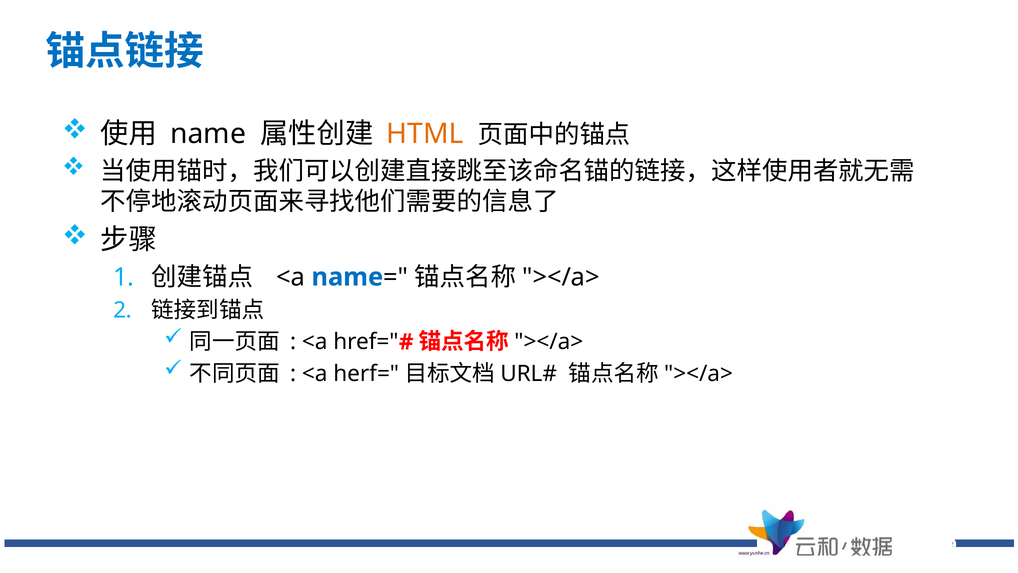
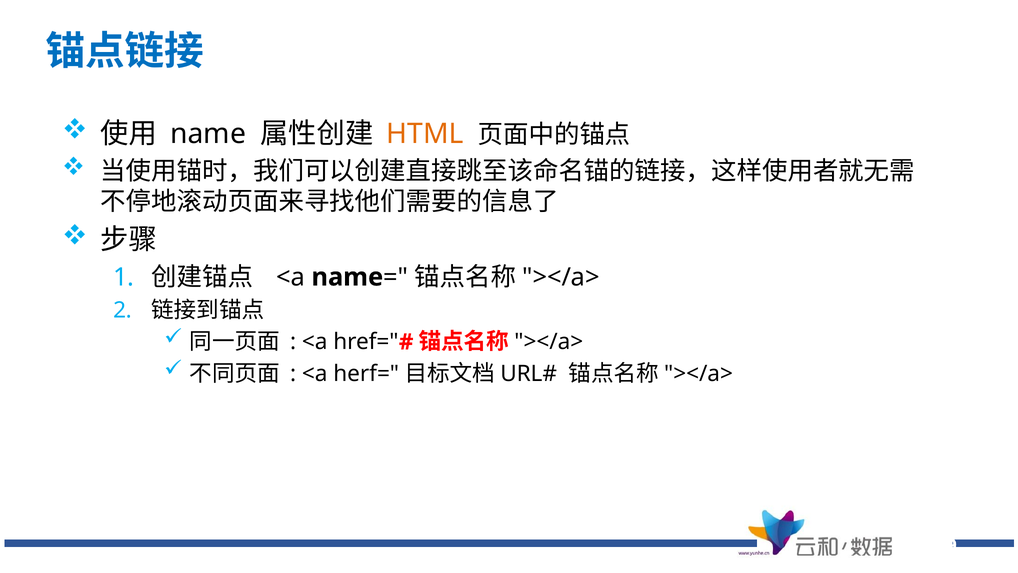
name colour: blue -> black (347, 277)
